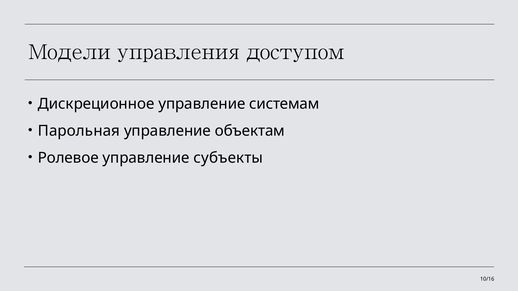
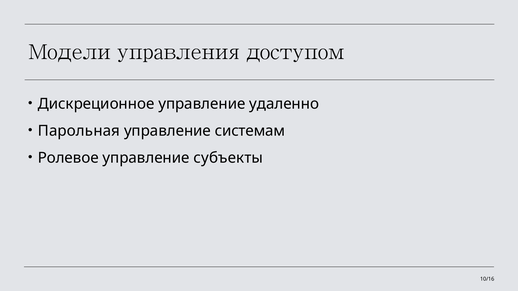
системам: системам -> удаленно (284, 104)
объектам: объектам -> системам (250, 131)
